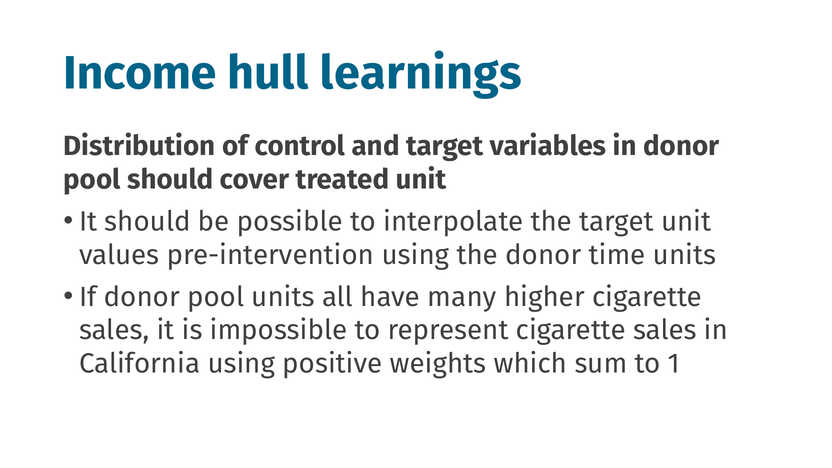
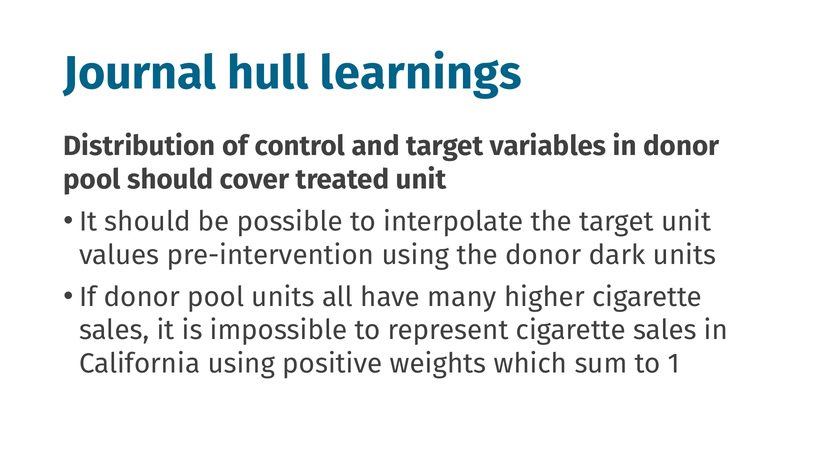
Income: Income -> Journal (140, 73)
time: time -> dark (617, 255)
